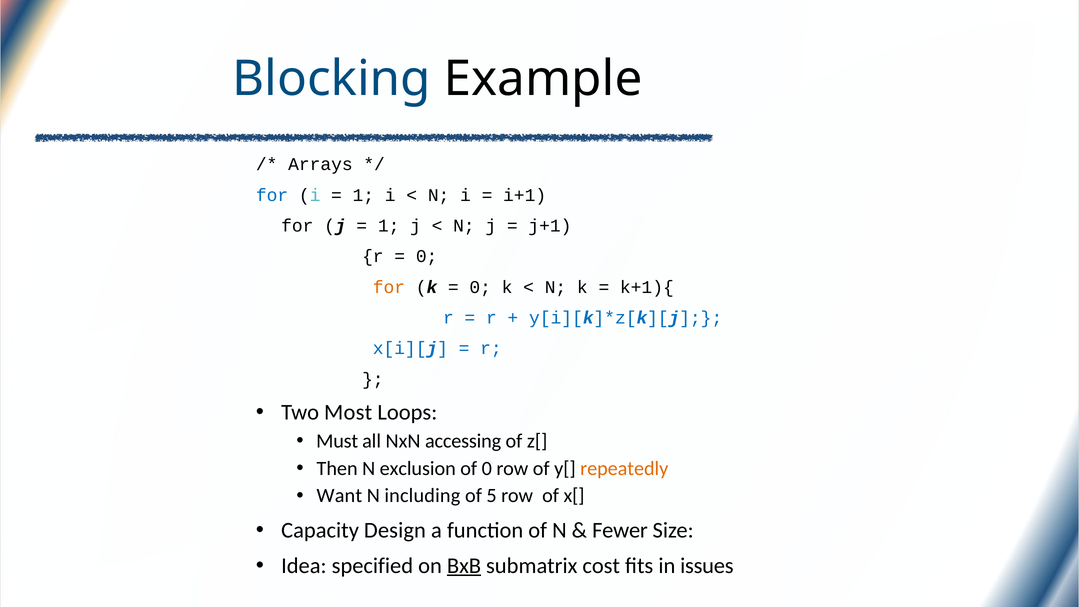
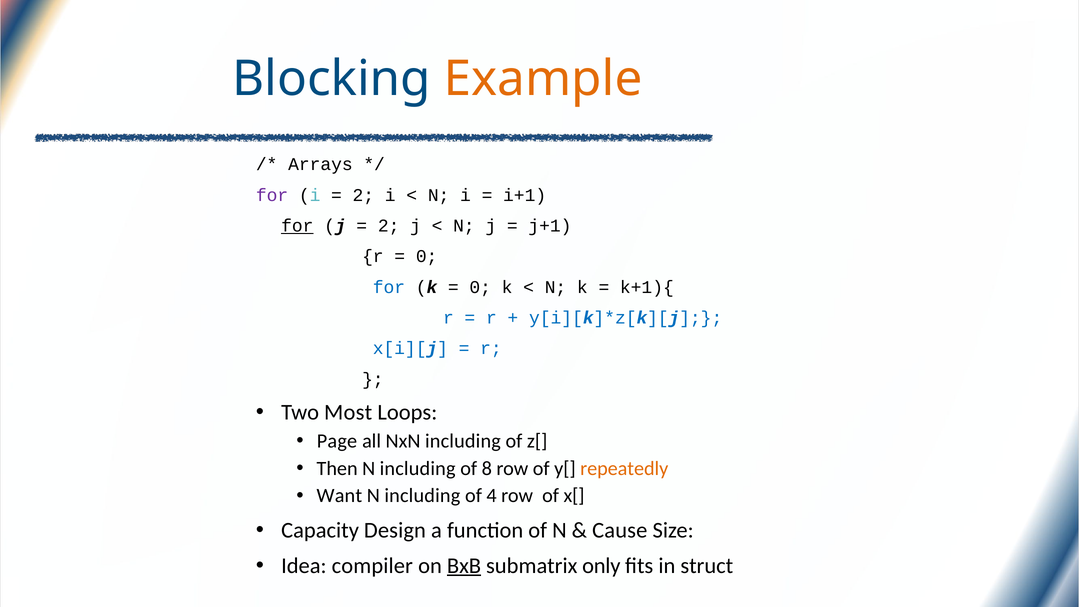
Example colour: black -> orange (543, 79)
for colour: blue -> purple (272, 195)
1: 1 -> 2 (363, 195)
for underline: none -> present (297, 226)
1: 1 -> 2 (389, 226)
for colour: orange -> blue (389, 287)
Must: Must -> Page (337, 441)
NxN accessing: accessing -> including (463, 441)
exclusion: exclusion -> including (418, 468)
of 0: 0 -> 8 (487, 468)
5: 5 -> 4 (492, 496)
Fewer: Fewer -> Cause (620, 530)
specified: specified -> compiler (372, 566)
cost: cost -> only (601, 566)
issues: issues -> struct (707, 566)
